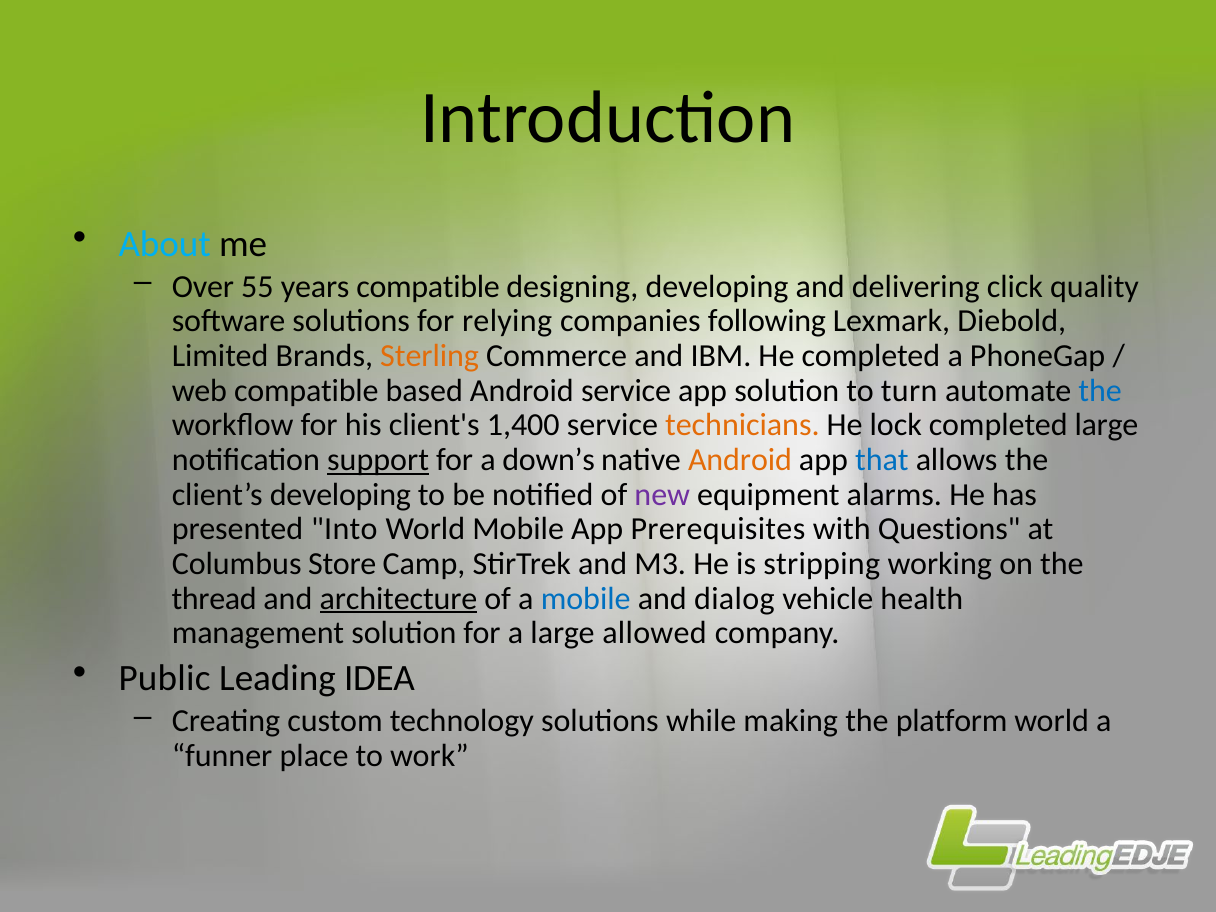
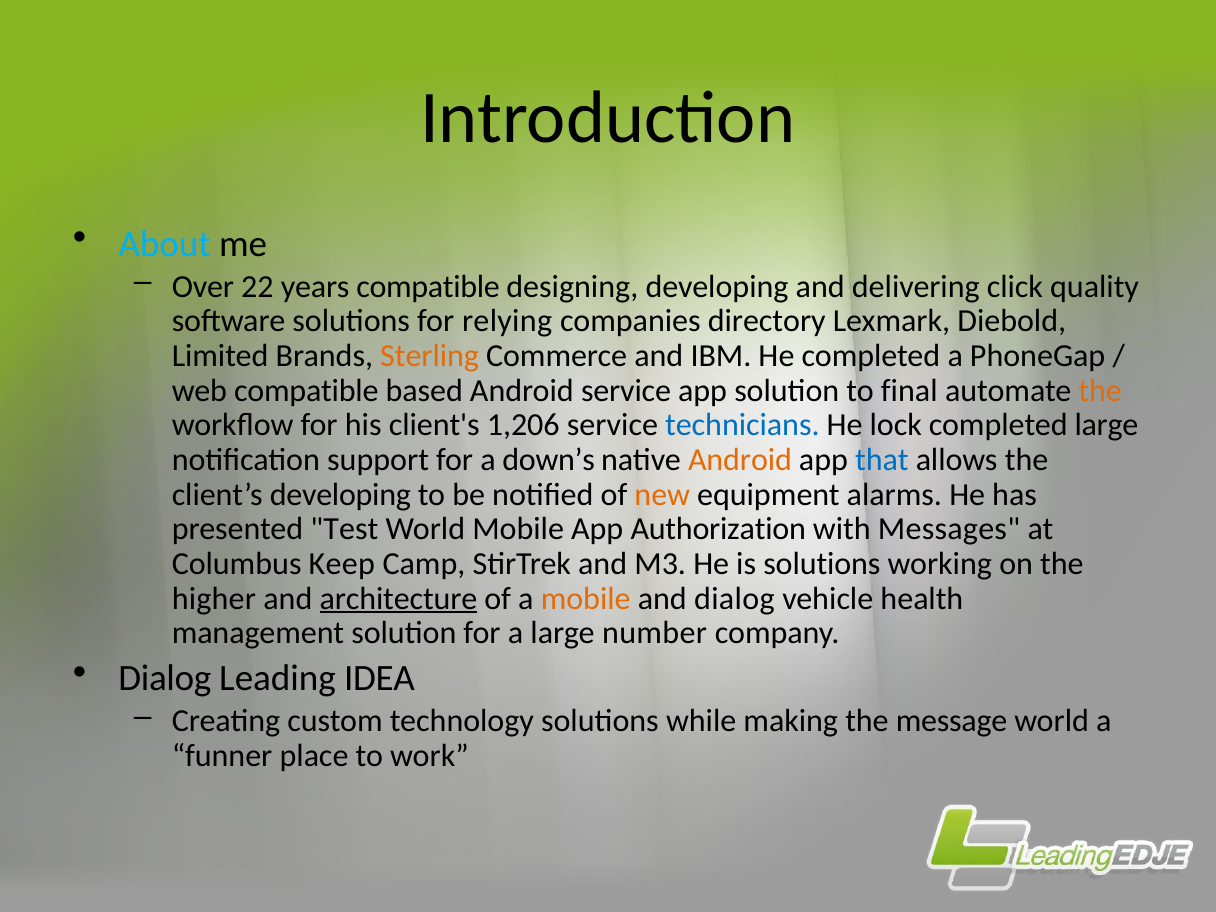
55: 55 -> 22 (257, 287)
following: following -> directory (767, 321)
turn: turn -> final (909, 391)
the colour: blue -> orange (1100, 391)
1,400: 1,400 -> 1,206 (523, 425)
technicians colour: orange -> blue (742, 425)
support underline: present -> none (378, 460)
new colour: purple -> orange (662, 494)
Into: Into -> Test (344, 529)
Prerequisites: Prerequisites -> Authorization (718, 529)
Questions: Questions -> Messages (949, 529)
Store: Store -> Keep (342, 564)
is stripping: stripping -> solutions (822, 564)
thread: thread -> higher (214, 598)
mobile colour: blue -> orange (586, 598)
allowed: allowed -> number (655, 633)
Public: Public -> Dialog (165, 678)
platform: platform -> message (952, 721)
